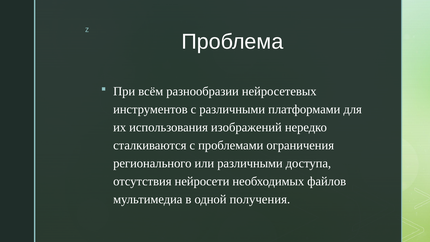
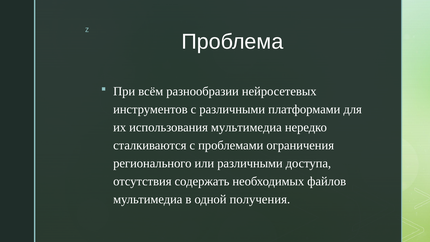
использования изображений: изображений -> мультимедиа (246, 127)
нейросети: нейросети -> содержать (202, 181)
